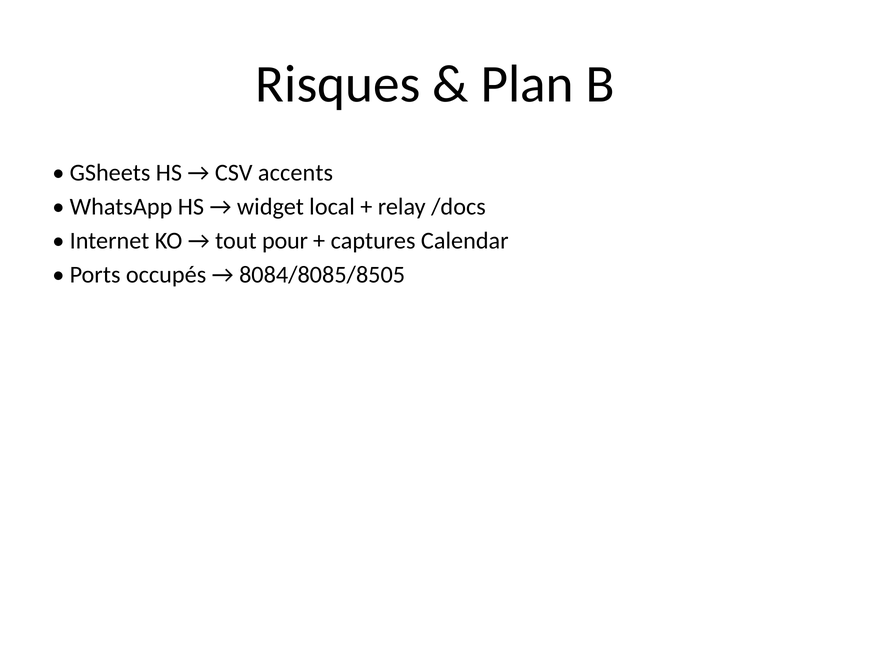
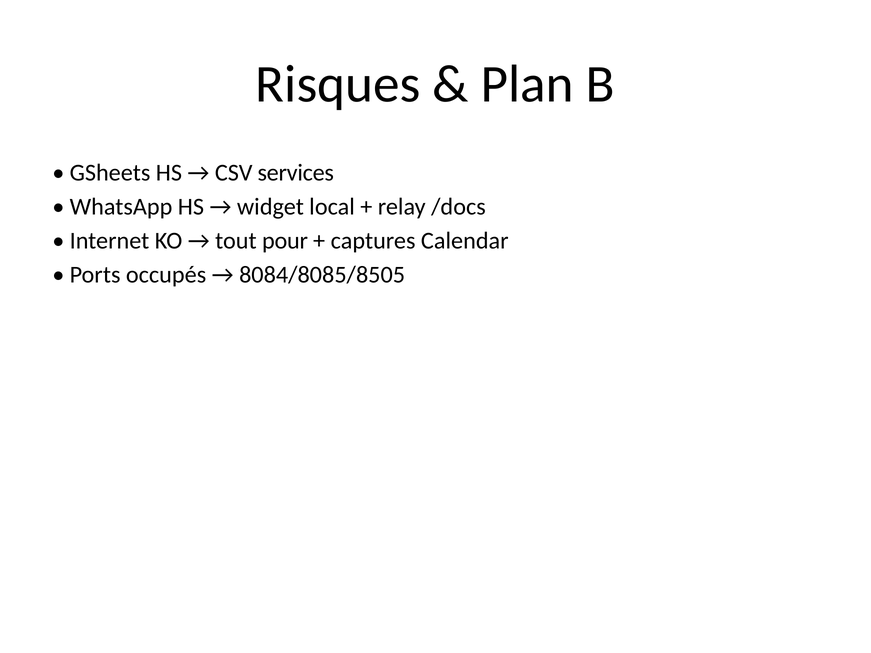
accents: accents -> services (296, 173)
